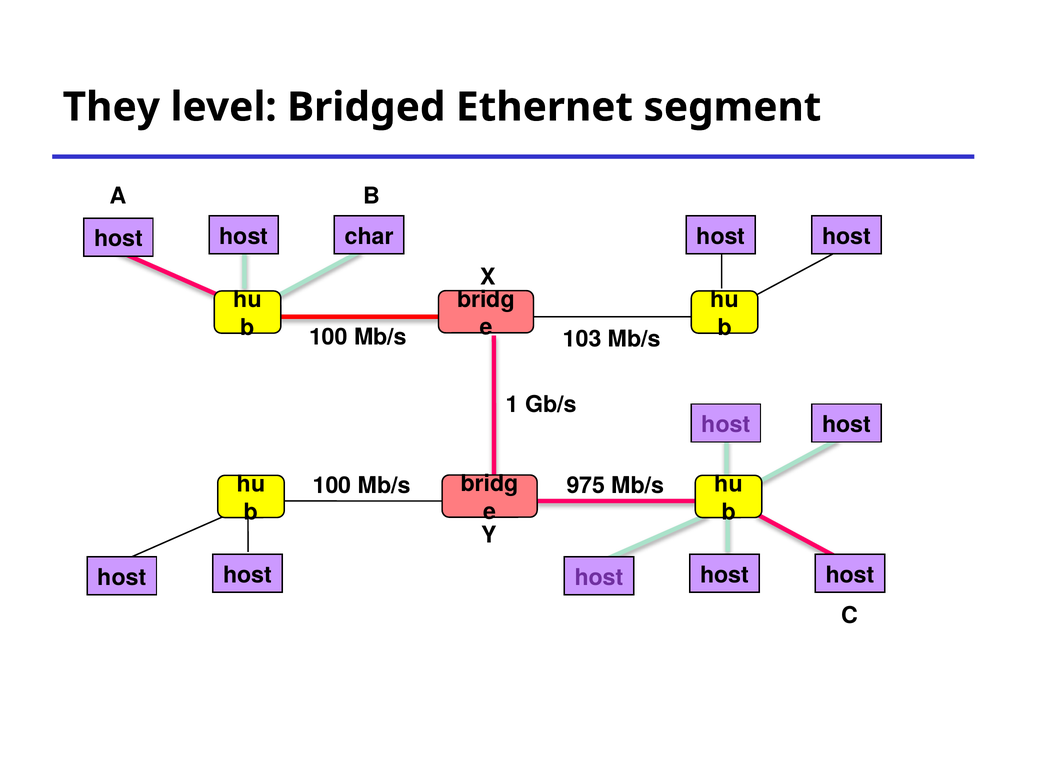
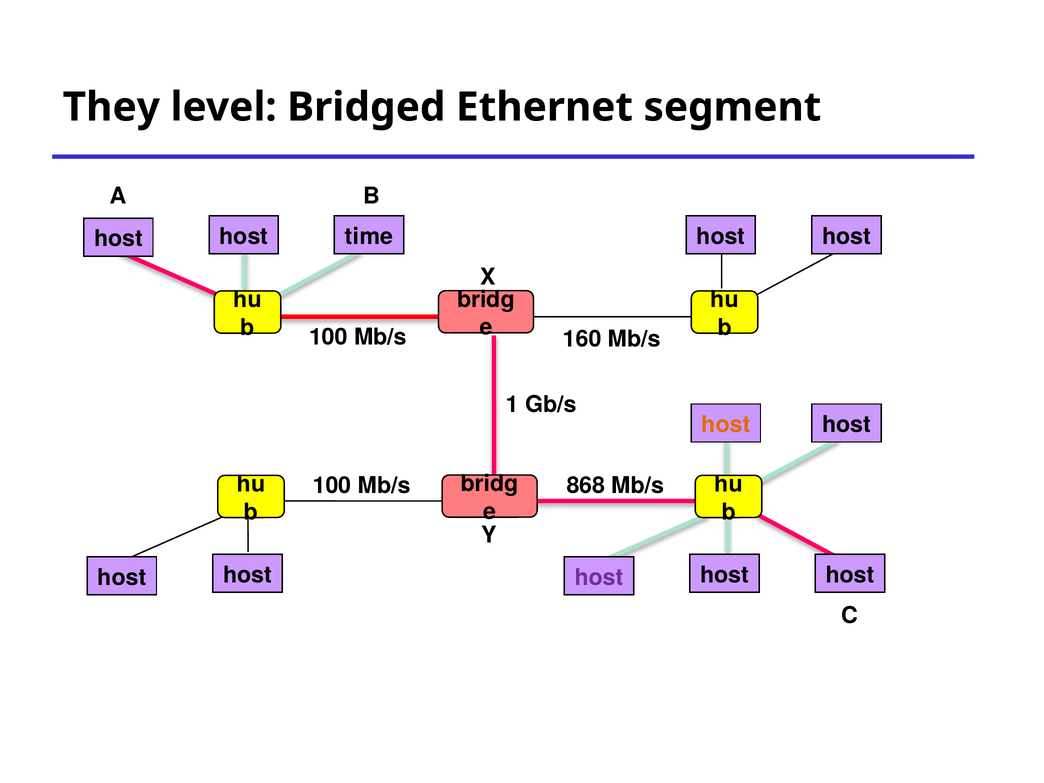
char: char -> time (369, 236)
103: 103 -> 160 (582, 339)
host colour: purple -> orange (726, 425)
975: 975 -> 868 (586, 486)
